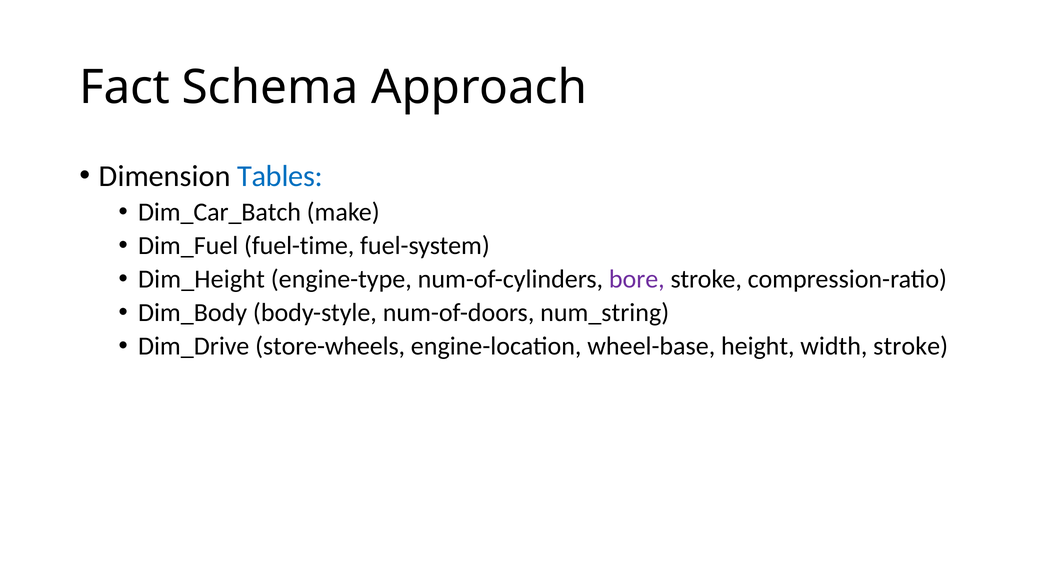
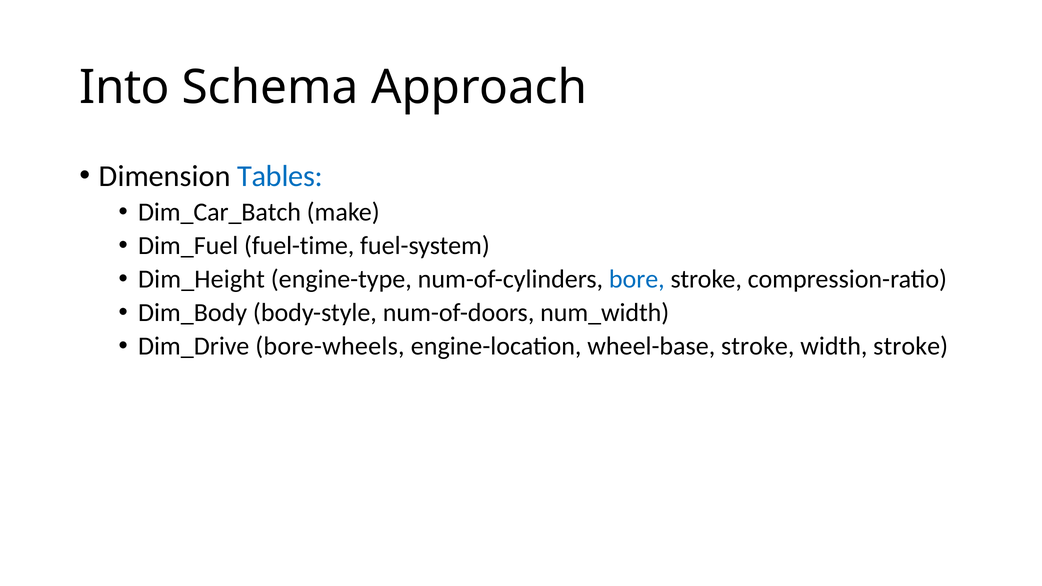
Fact: Fact -> Into (125, 88)
bore colour: purple -> blue (637, 279)
num_string: num_string -> num_width (605, 313)
store-wheels: store-wheels -> bore-wheels (330, 346)
wheel-base height: height -> stroke (758, 346)
